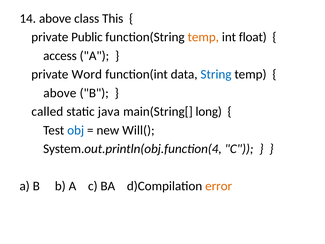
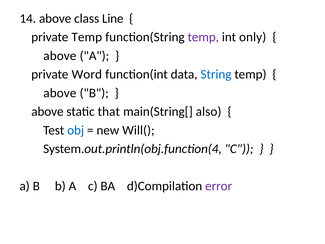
This: This -> Line (113, 19)
private Public: Public -> Temp (87, 37)
temp colour: orange -> purple (203, 37)
float: float -> only (253, 37)
access: access -> above (60, 56)
called: called -> above (47, 112)
java: java -> that (109, 112)
long: long -> also (209, 112)
error colour: orange -> purple (219, 186)
